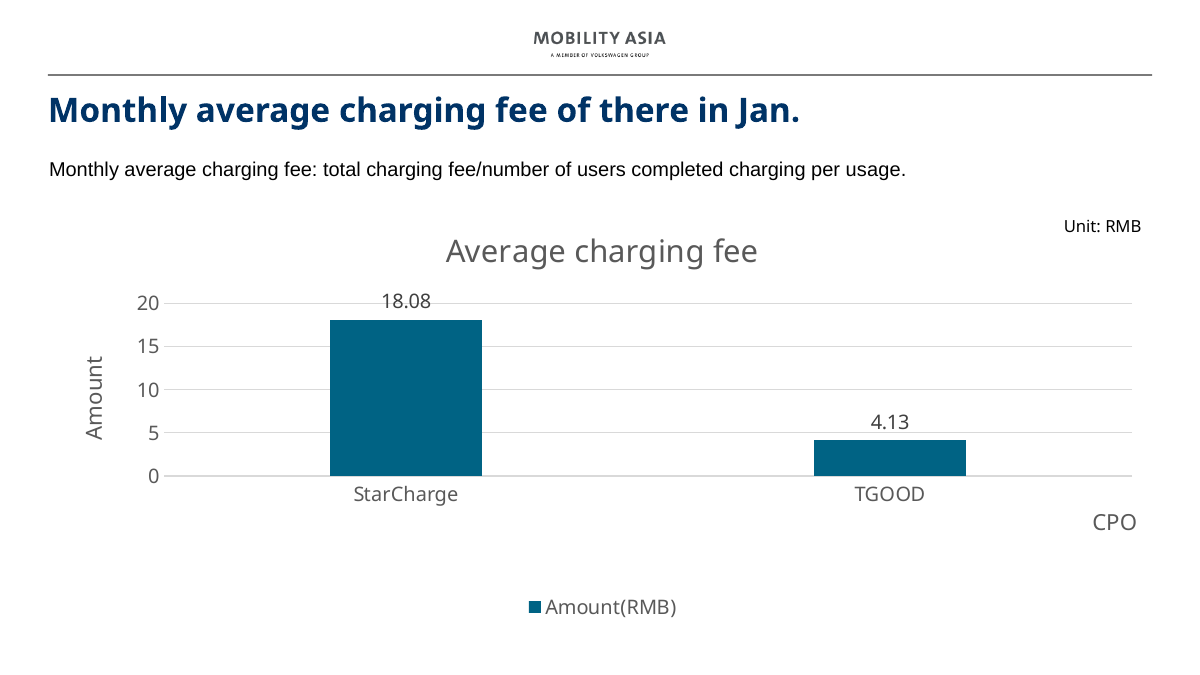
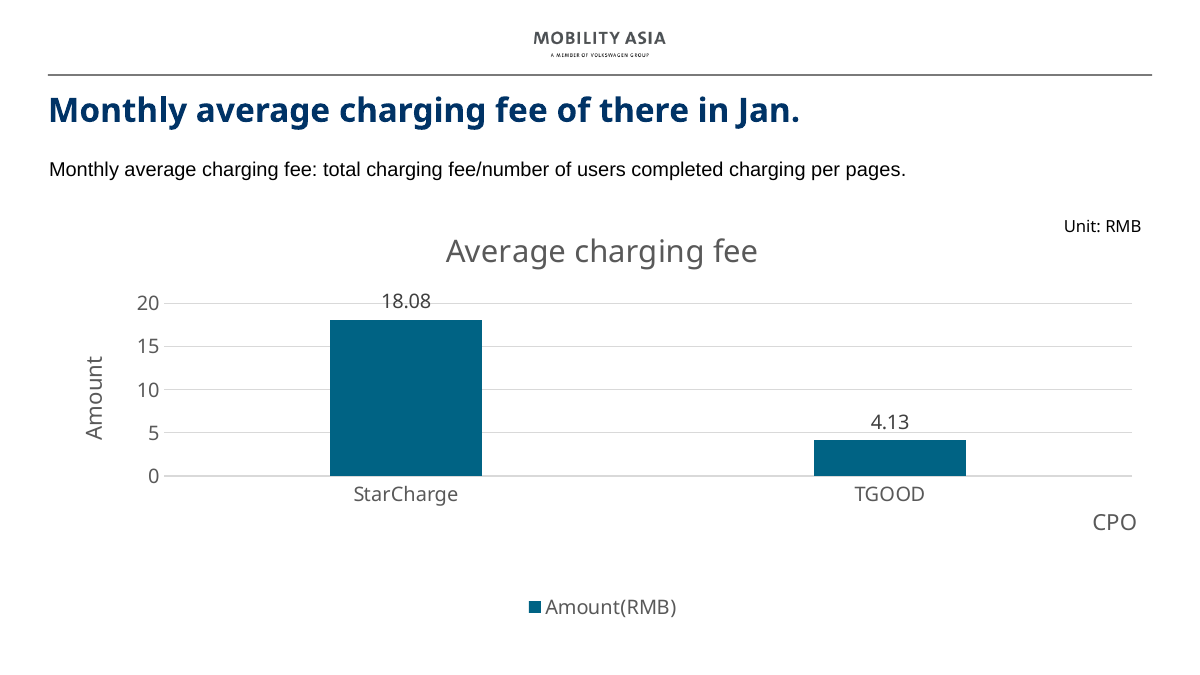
usage: usage -> pages (876, 170)
